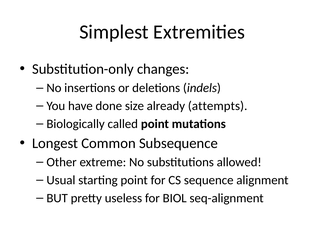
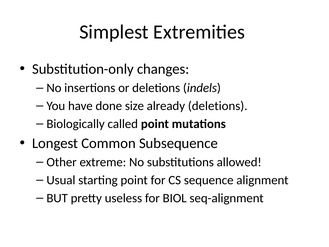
already attempts: attempts -> deletions (218, 106)
